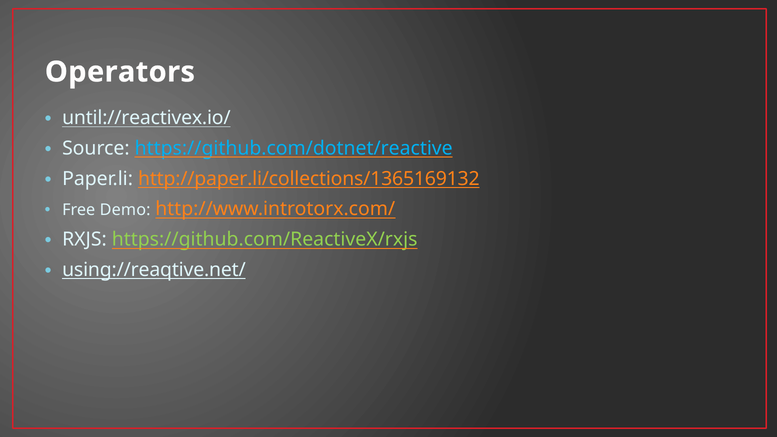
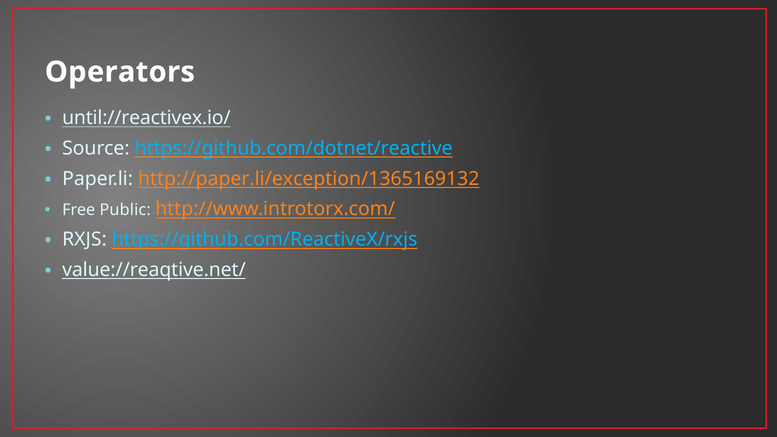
http://paper.li/collections/1365169132: http://paper.li/collections/1365169132 -> http://paper.li/exception/1365169132 (309, 179)
Demo: Demo -> Public (125, 210)
https://github.com/ReactiveX/rxjs colour: light green -> light blue (265, 240)
using://reaqtive.net/: using://reaqtive.net/ -> value://reaqtive.net/ (154, 270)
